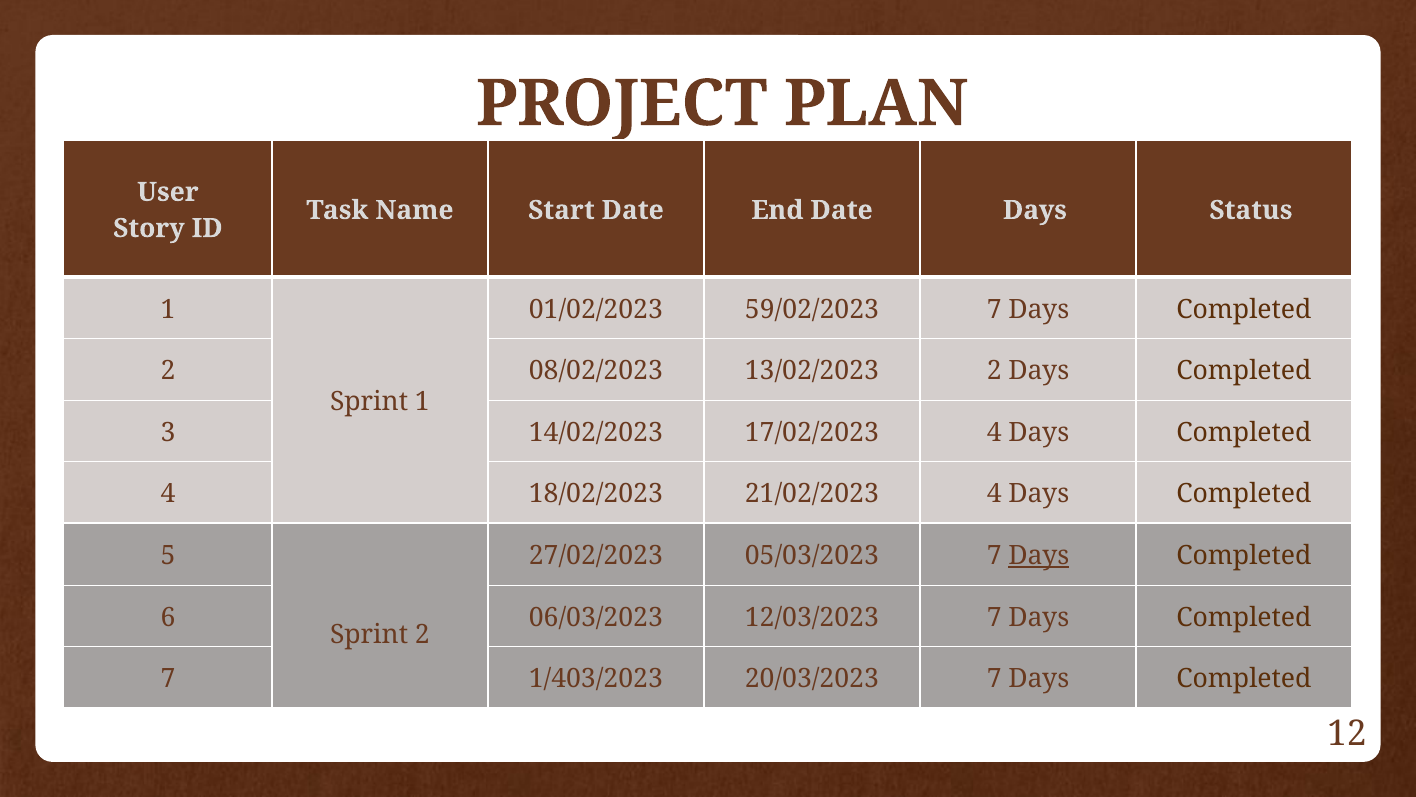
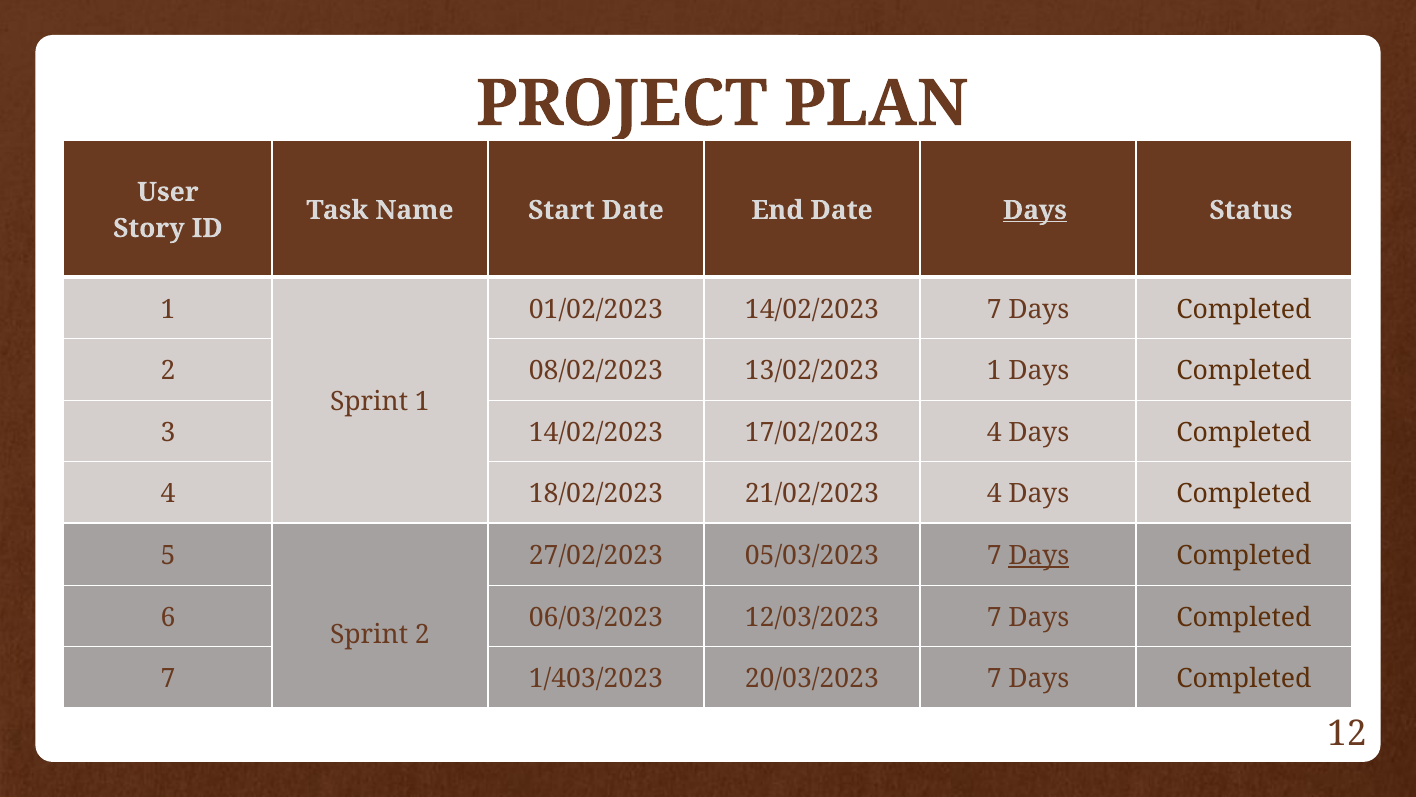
Days underline: none -> present (1035, 210)
01/02/2023 59/02/2023: 59/02/2023 -> 14/02/2023 (812, 309)
13/02/2023 2: 2 -> 1 (994, 371)
